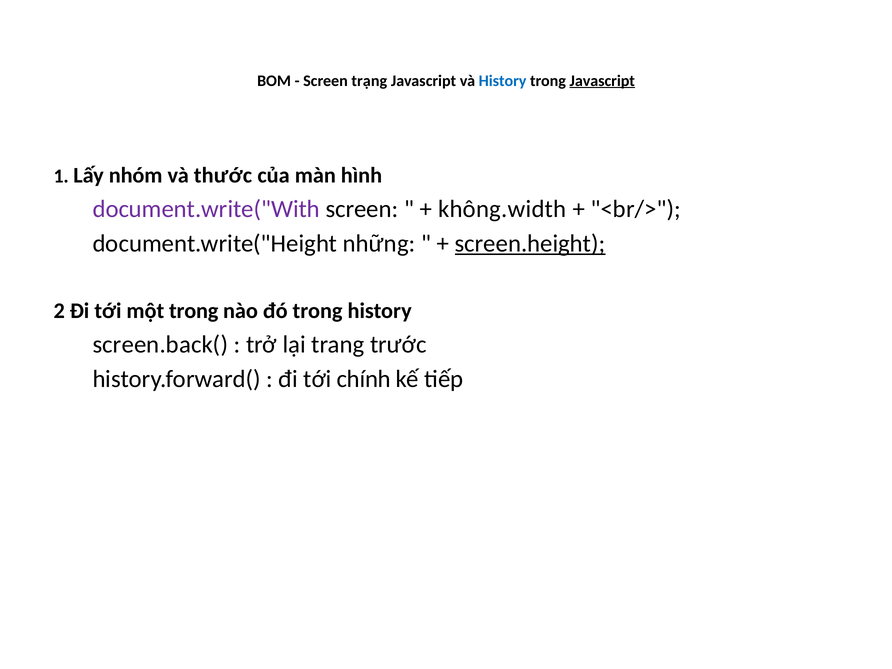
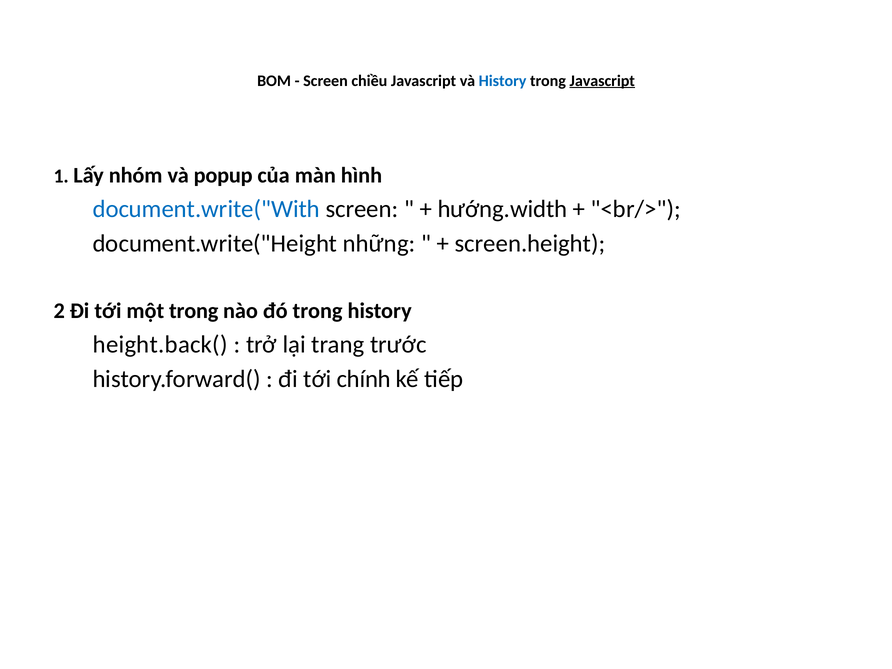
trạng: trạng -> chiều (369, 81)
thước: thước -> popup (223, 176)
document.write("With colour: purple -> blue (206, 209)
không.width: không.width -> hướng.width (502, 209)
screen.height underline: present -> none (530, 244)
screen.back(: screen.back( -> height.back( (160, 344)
